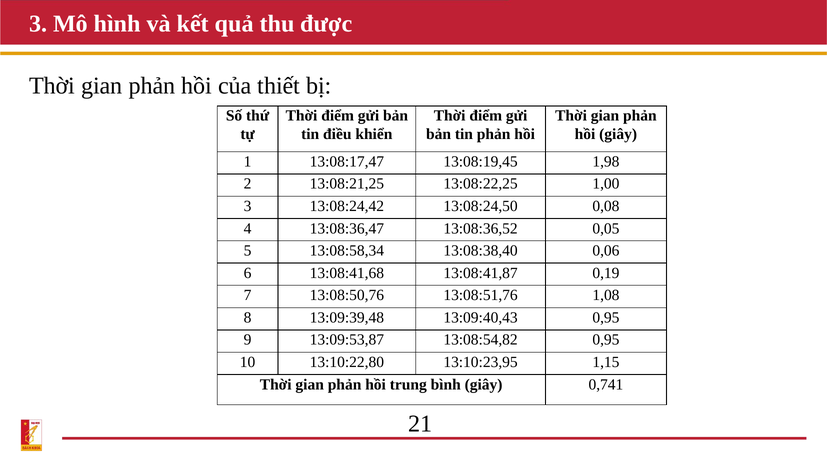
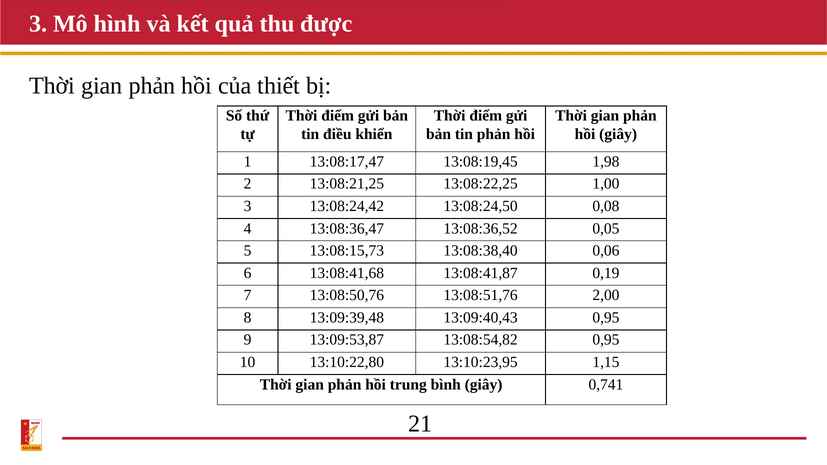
13:08:58,34: 13:08:58,34 -> 13:08:15,73 (347, 251)
1,08: 1,08 -> 2,00 (606, 295)
